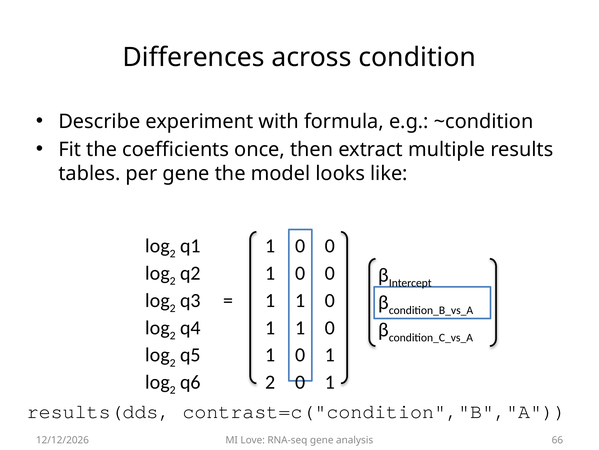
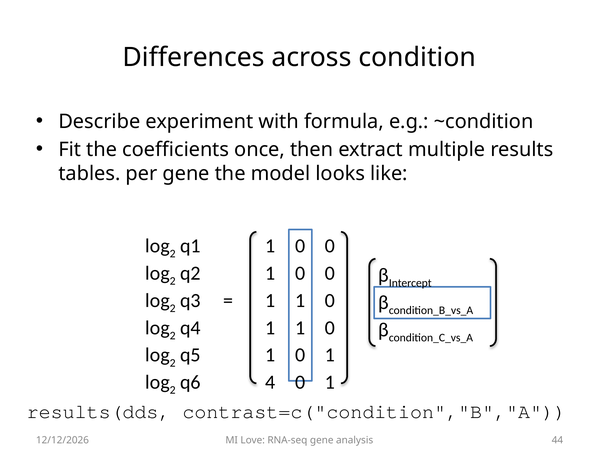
q6 2: 2 -> 4 (270, 382)
66: 66 -> 44 (557, 439)
